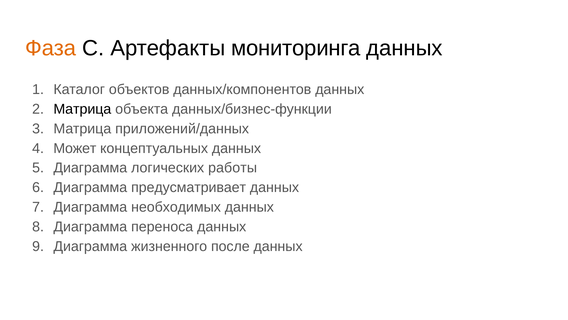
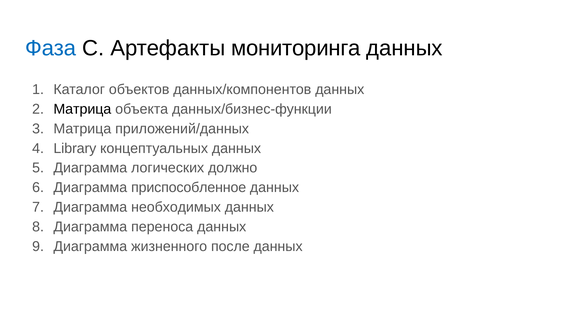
Фаза colour: orange -> blue (51, 48)
Может: Может -> Library (75, 148)
работы: работы -> должно (233, 168)
предусматривает: предусматривает -> приспособленное (189, 187)
